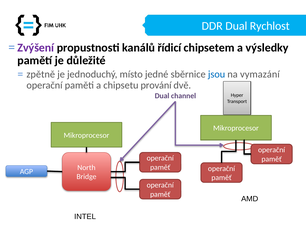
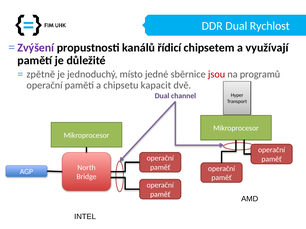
výsledky: výsledky -> využívají (267, 48)
jsou colour: blue -> red (217, 75)
vymazání: vymazání -> programů (260, 75)
prování: prování -> kapacit (156, 86)
